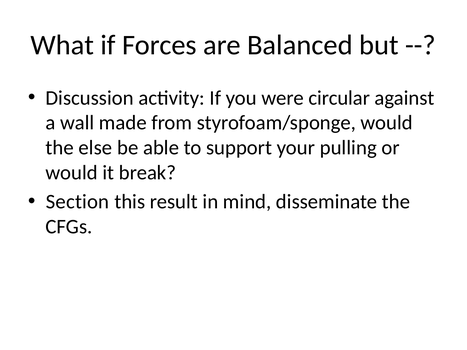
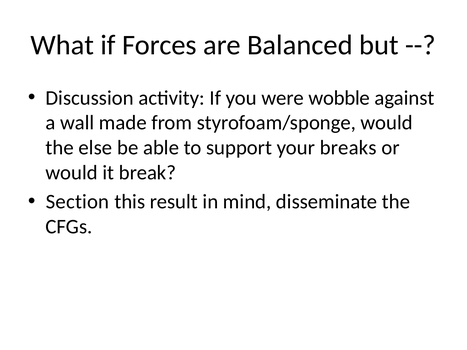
circular: circular -> wobble (339, 98)
pulling: pulling -> breaks (348, 148)
